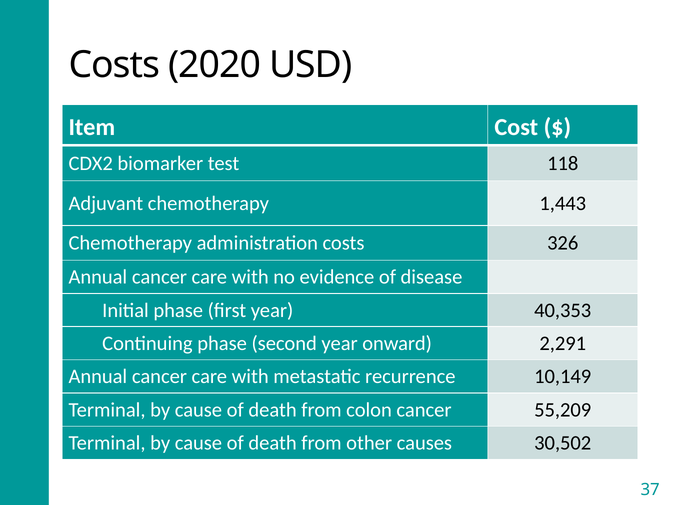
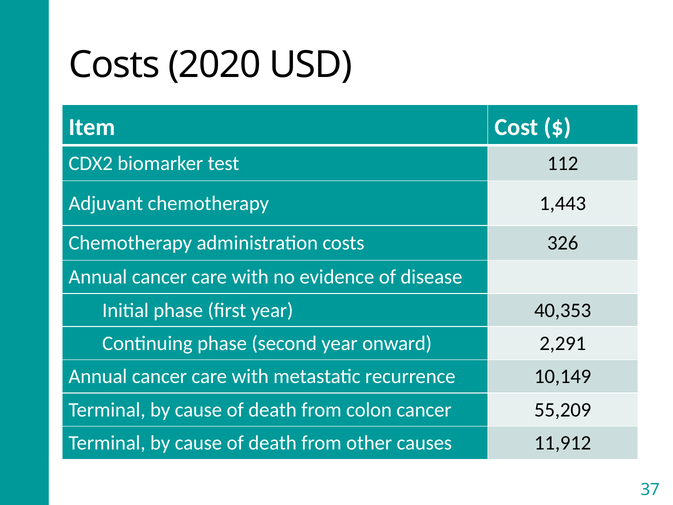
118: 118 -> 112 (563, 163)
30,502: 30,502 -> 11,912 (563, 443)
